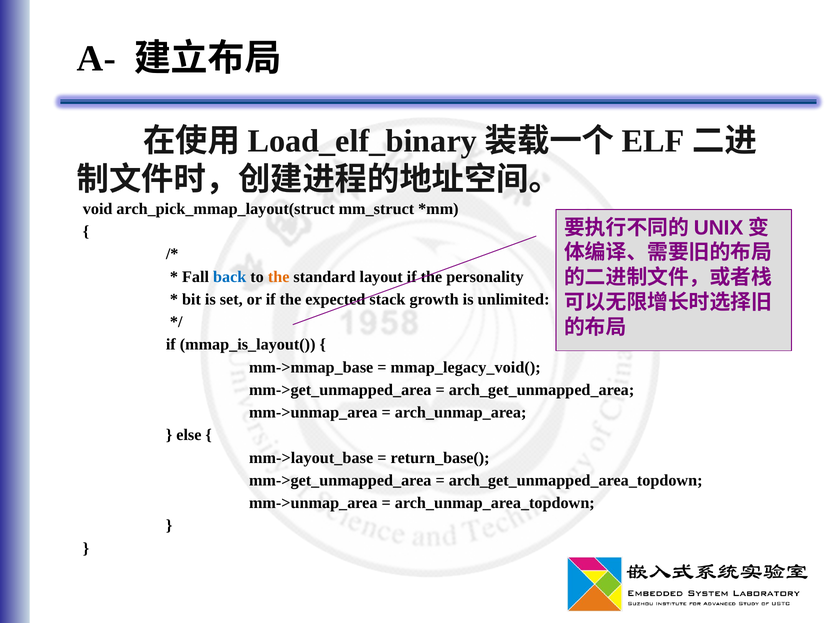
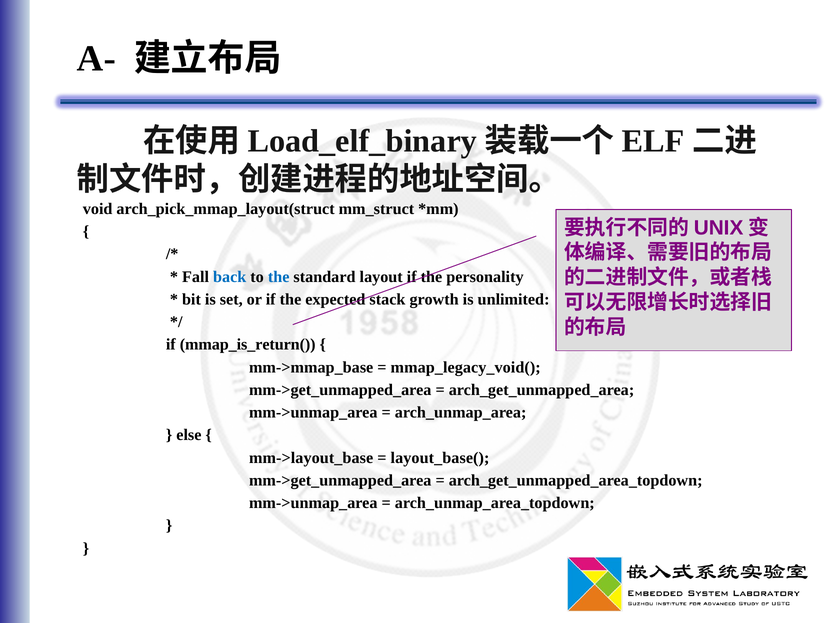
the colour: orange -> blue (279, 277)
mmap_is_layout(: mmap_is_layout( -> mmap_is_return( (248, 345)
return_base(: return_base( -> layout_base( (440, 458)
